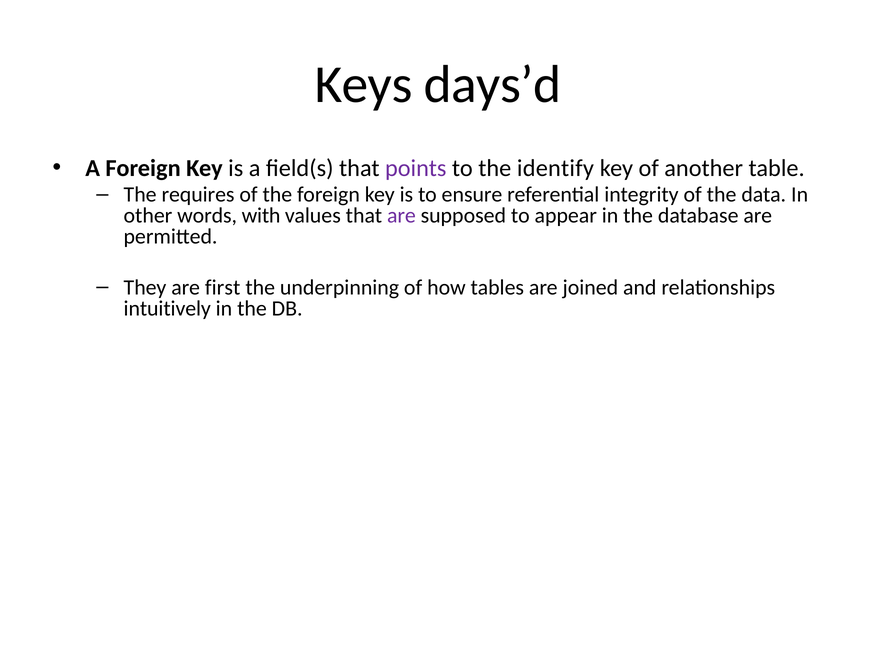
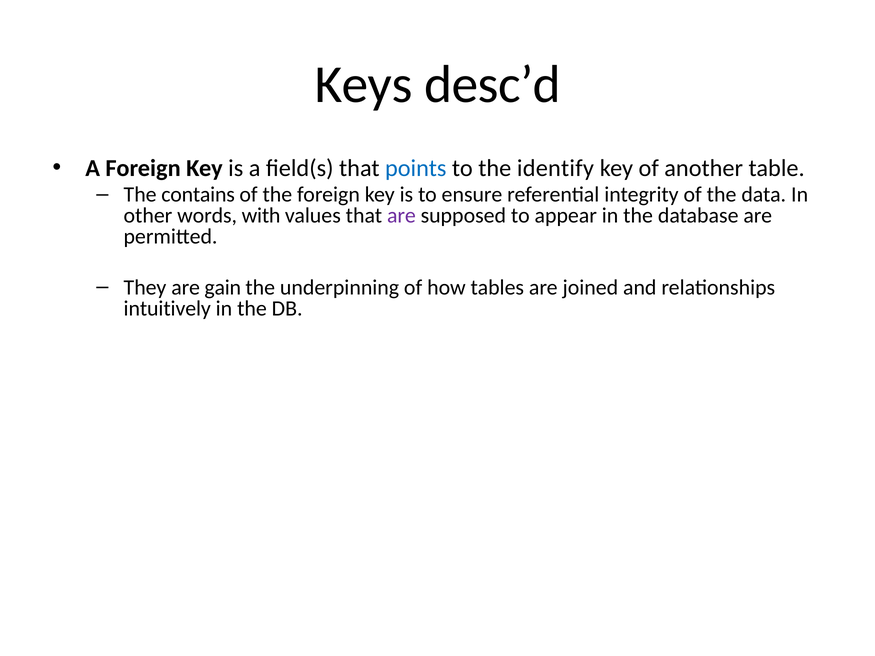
days’d: days’d -> desc’d (493, 85)
points colour: purple -> blue (416, 168)
requires: requires -> contains (198, 195)
first: first -> gain (223, 288)
